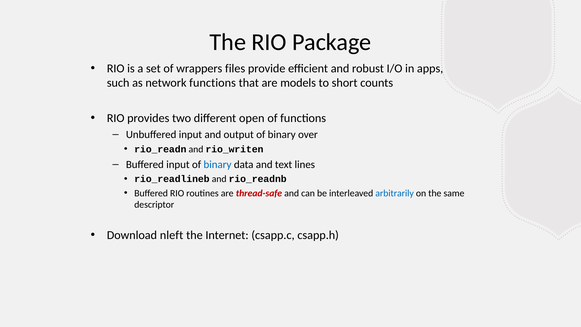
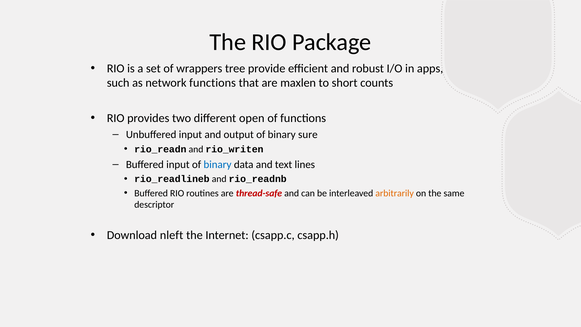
files: files -> tree (235, 68)
models: models -> maxlen (298, 83)
over: over -> sure (308, 134)
arbitrarily colour: blue -> orange (395, 193)
